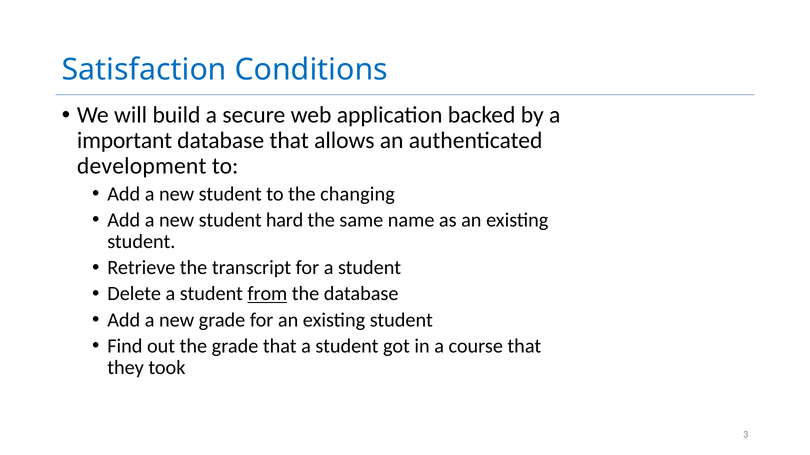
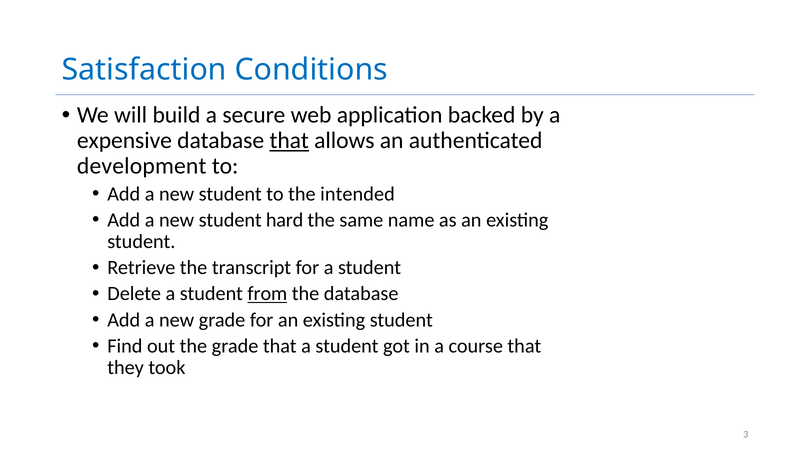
important: important -> expensive (124, 141)
that underline: none -> present (289, 141)
changing: changing -> intended (358, 194)
